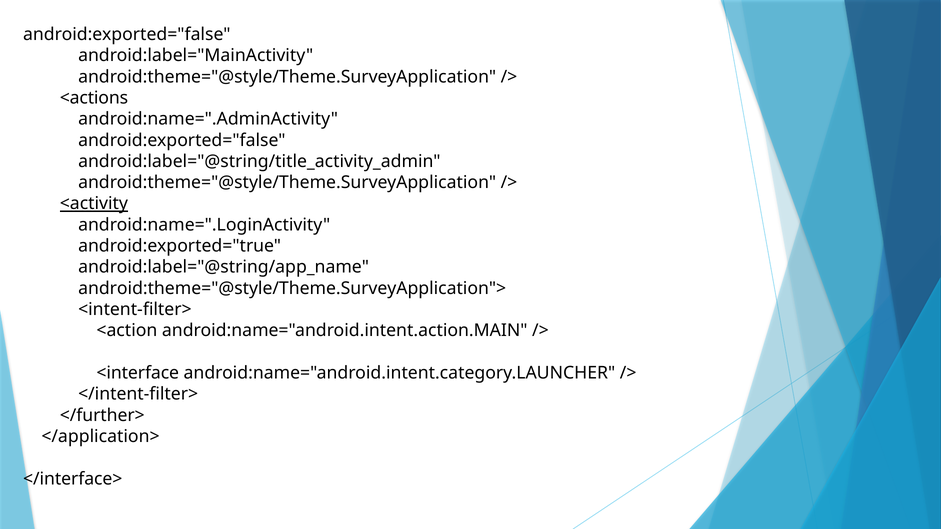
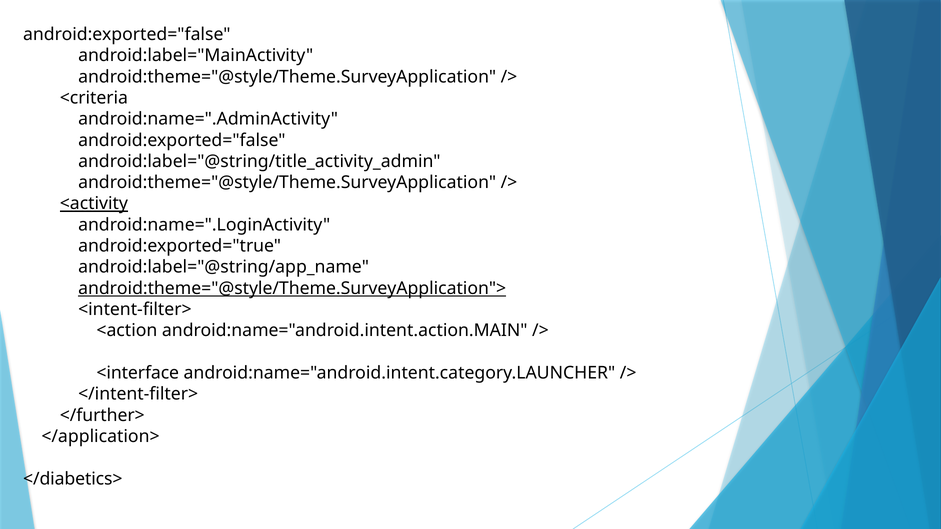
<actions: <actions -> <criteria (94, 98)
android:theme="@style/Theme.SurveyApplication"> underline: none -> present (292, 288)
</interface>: </interface> -> </diabetics> (73, 479)
